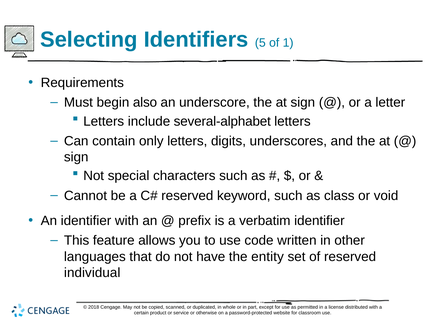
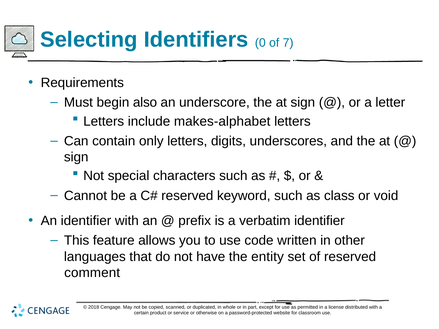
5: 5 -> 0 (260, 43)
1: 1 -> 7 (288, 43)
several-alphabet: several-alphabet -> makes-alphabet (222, 121)
individual: individual -> comment (92, 273)
